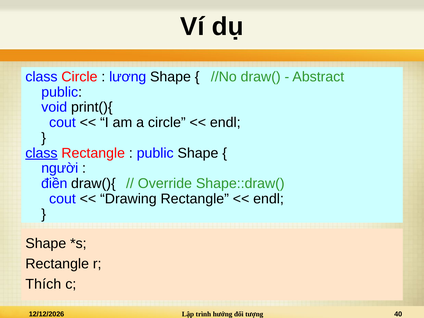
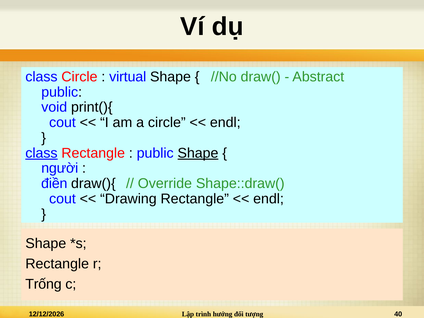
lương: lương -> virtual (128, 77)
Shape underline: none -> present (198, 153)
Thích: Thích -> Trống (43, 284)
